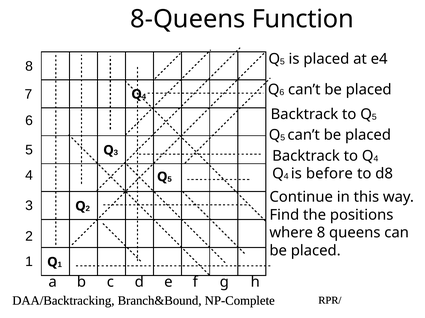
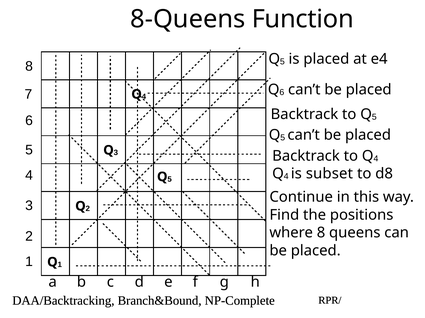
before: before -> subset (329, 174)
